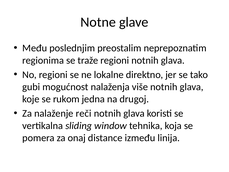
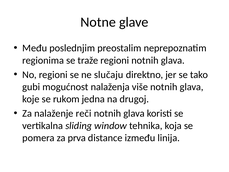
lokalne: lokalne -> slučaju (109, 75)
onaj: onaj -> prva (77, 138)
